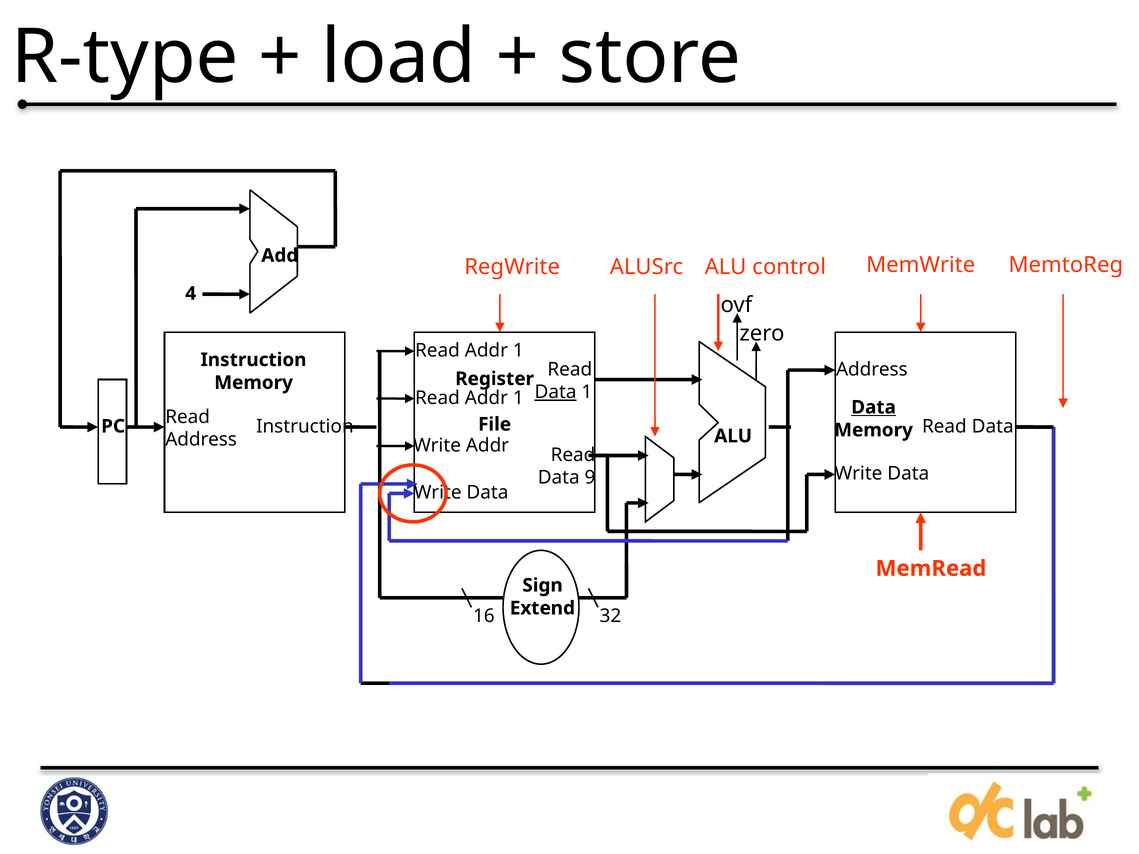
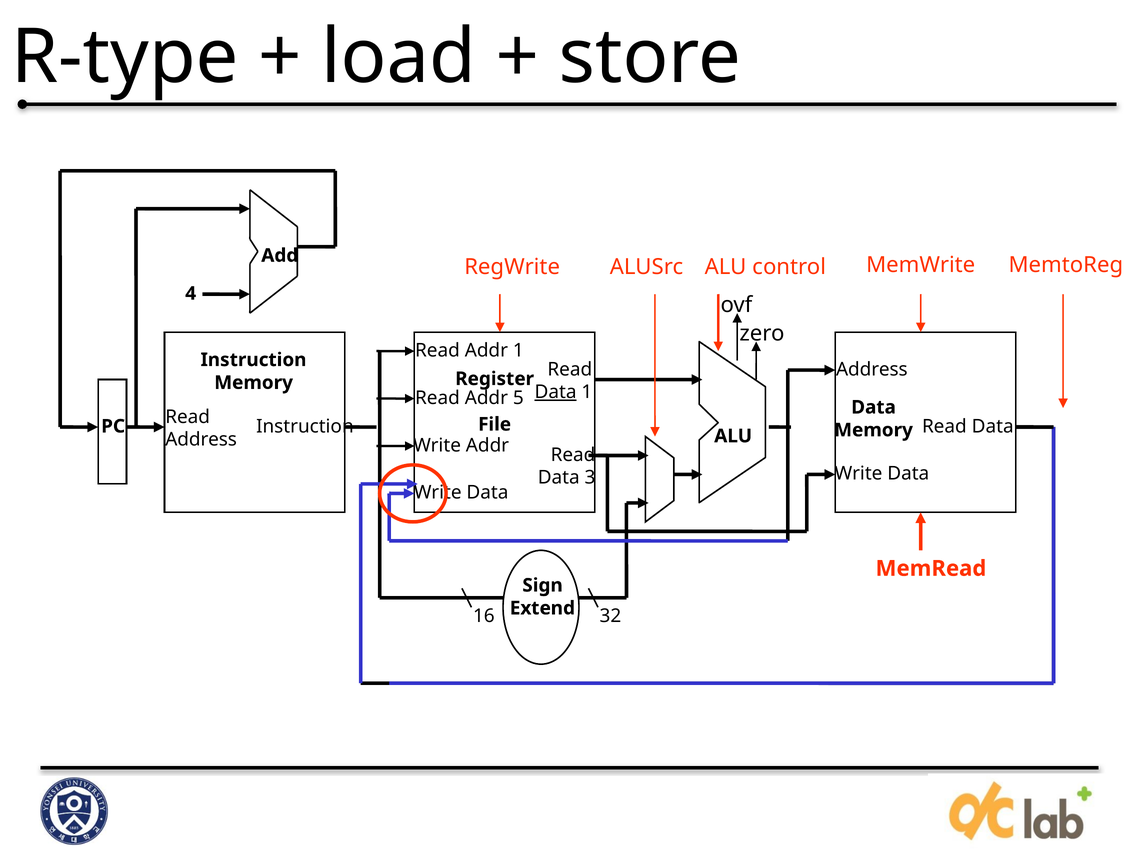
1: 1 -> 5 (518, 398)
Data underline: present -> none (874, 407)
9: 9 -> 3 (590, 478)
